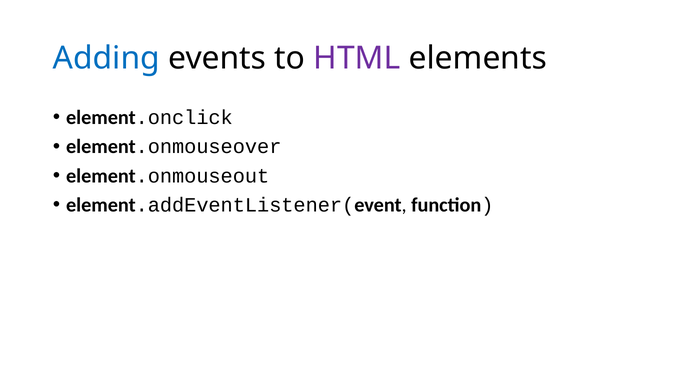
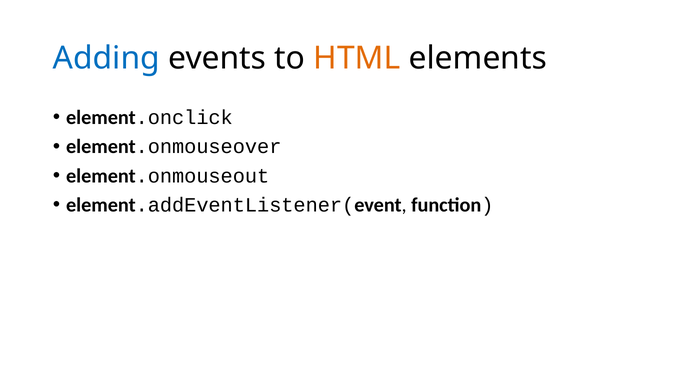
HTML colour: purple -> orange (357, 58)
